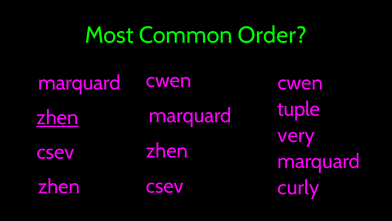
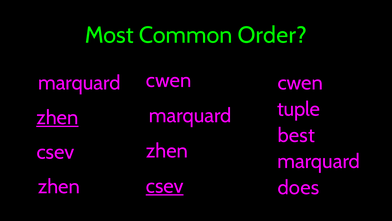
very: very -> best (296, 135)
csev underline: none -> present (165, 186)
curly: curly -> does (298, 187)
